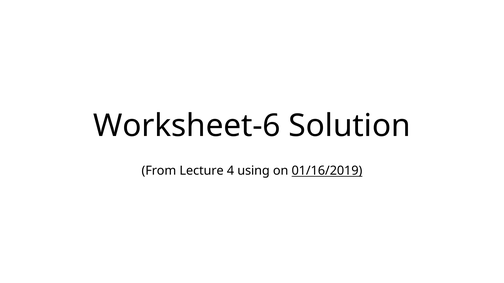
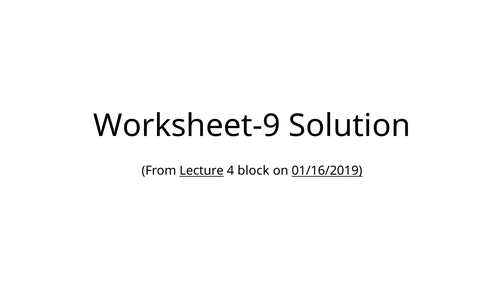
Worksheet-6: Worksheet-6 -> Worksheet-9 (187, 126)
Lecture underline: none -> present (202, 171)
using: using -> block (253, 171)
